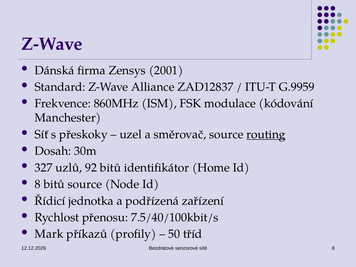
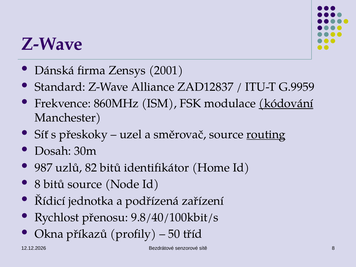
kódování underline: none -> present (286, 104)
327: 327 -> 987 (44, 168)
92: 92 -> 82 (91, 168)
7.5/40/100kbit/s: 7.5/40/100kbit/s -> 9.8/40/100kbit/s (175, 217)
Mark: Mark -> Okna (49, 234)
